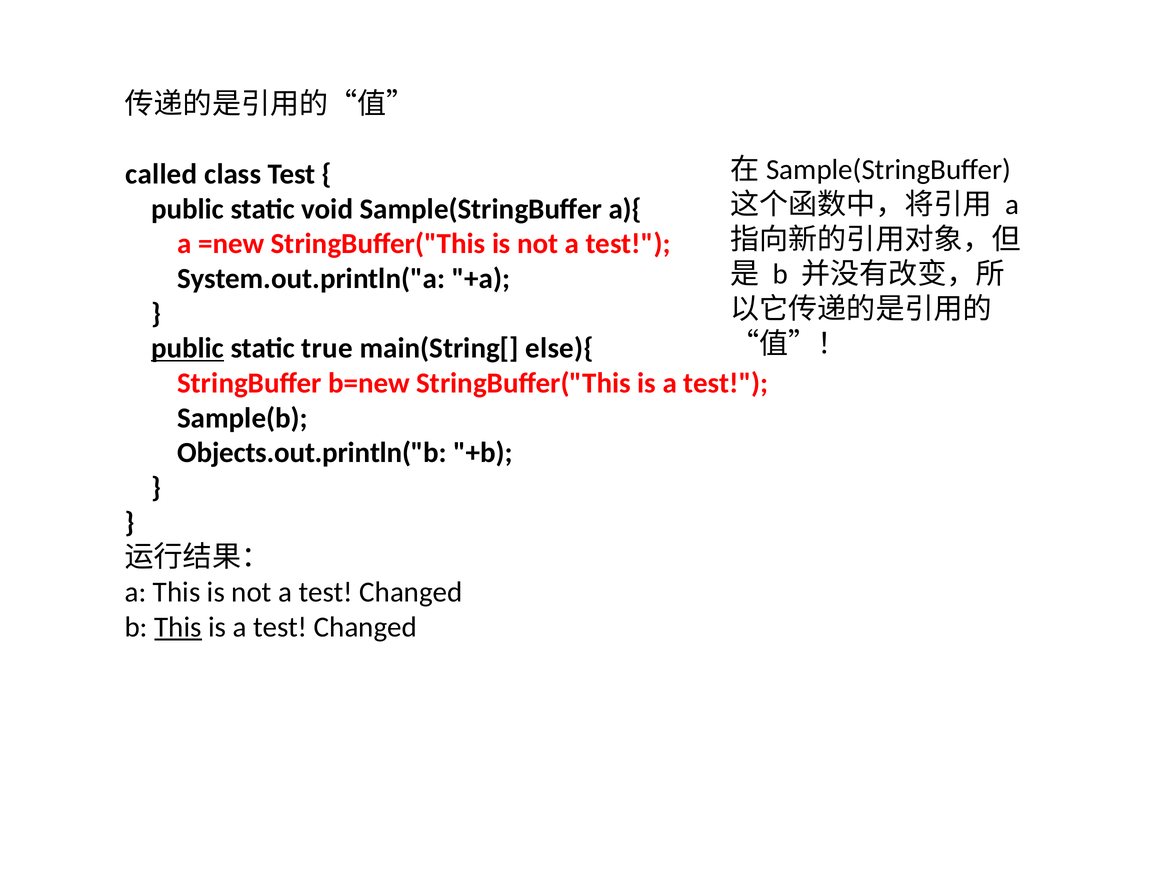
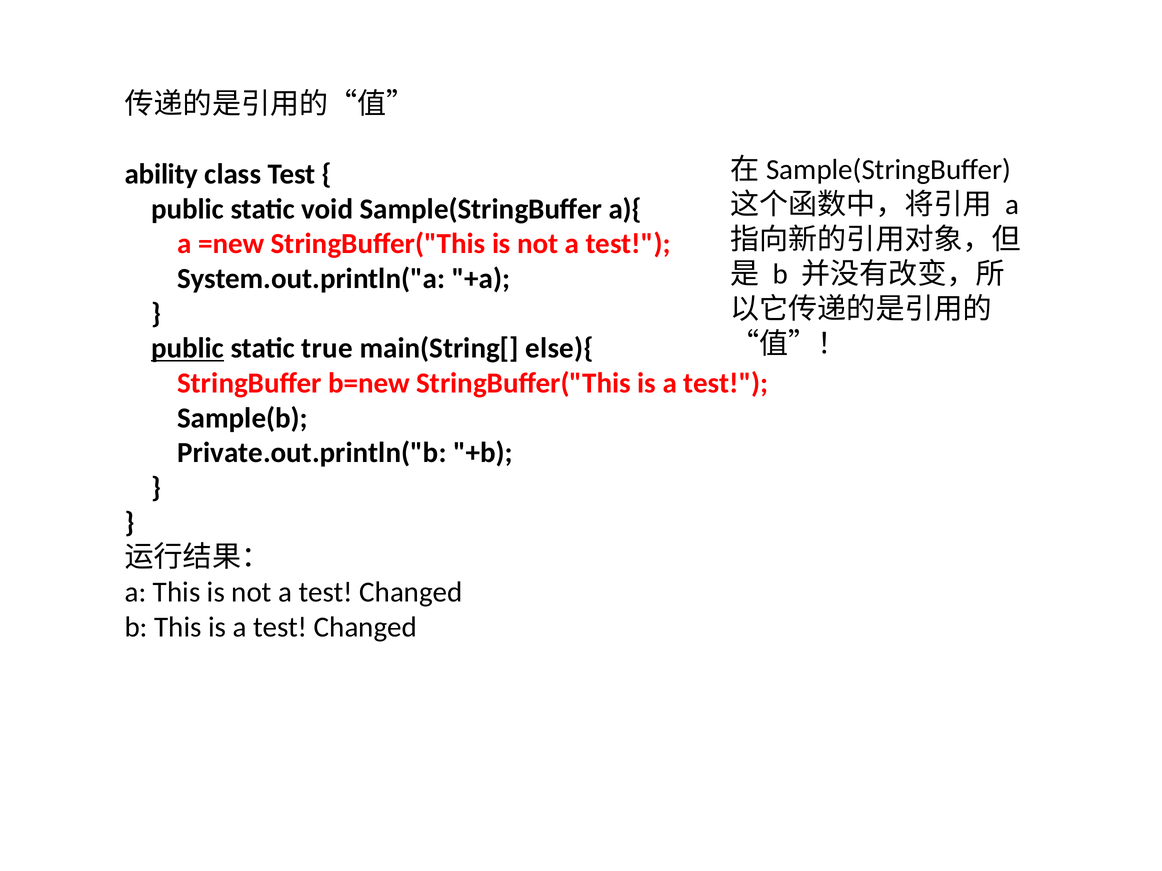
called: called -> ability (162, 174)
Objects.out.println("b: Objects.out.println("b -> Private.out.println("b (312, 453)
This underline: present -> none (178, 627)
